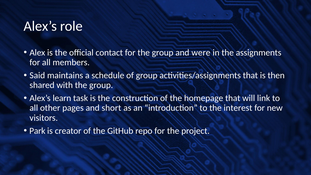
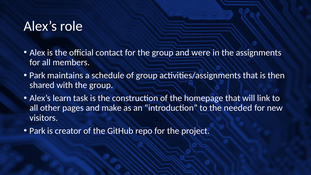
Said: Said -> Park (37, 75)
short: short -> make (112, 108)
interest: interest -> needed (238, 108)
